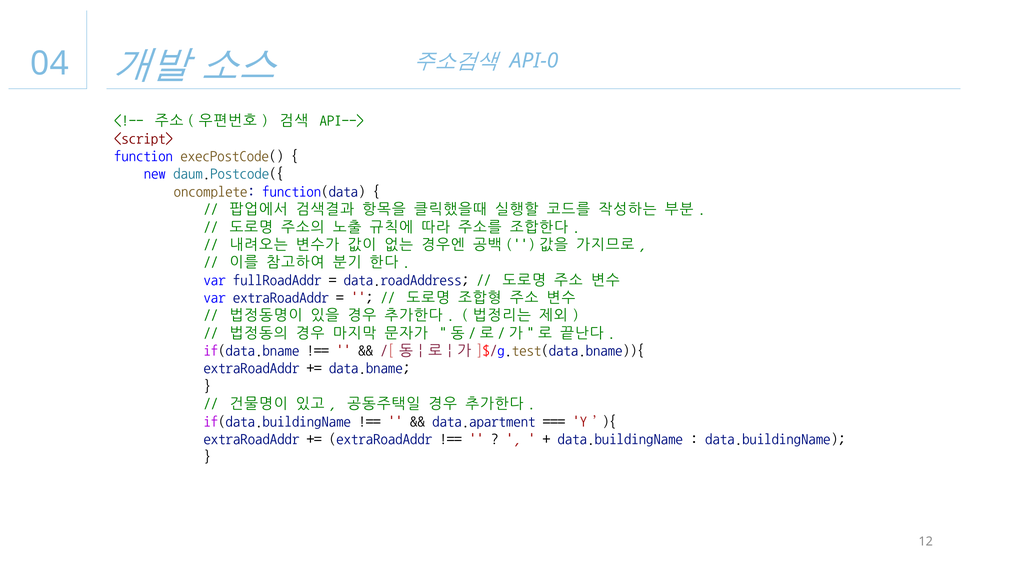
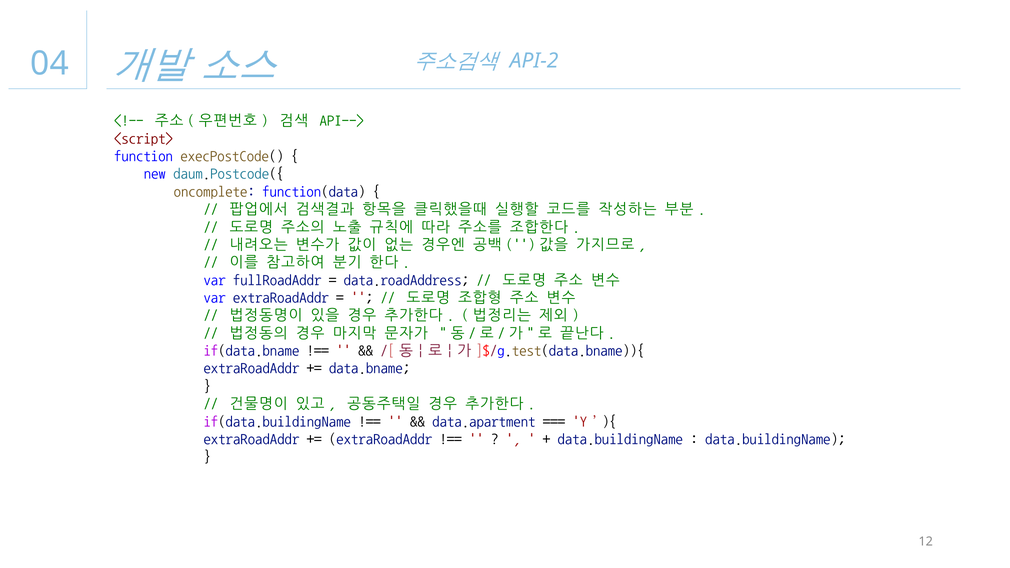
API-0: API-0 -> API-2 (534, 61)
